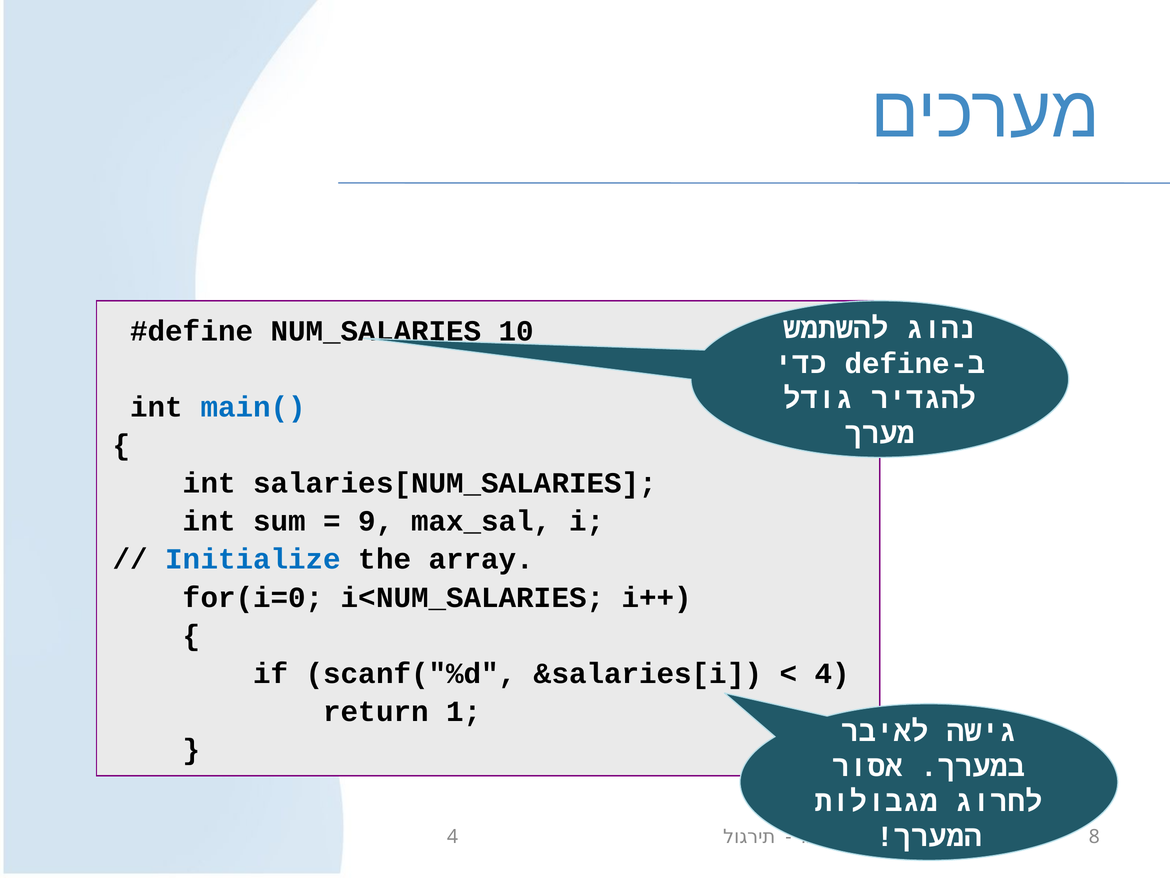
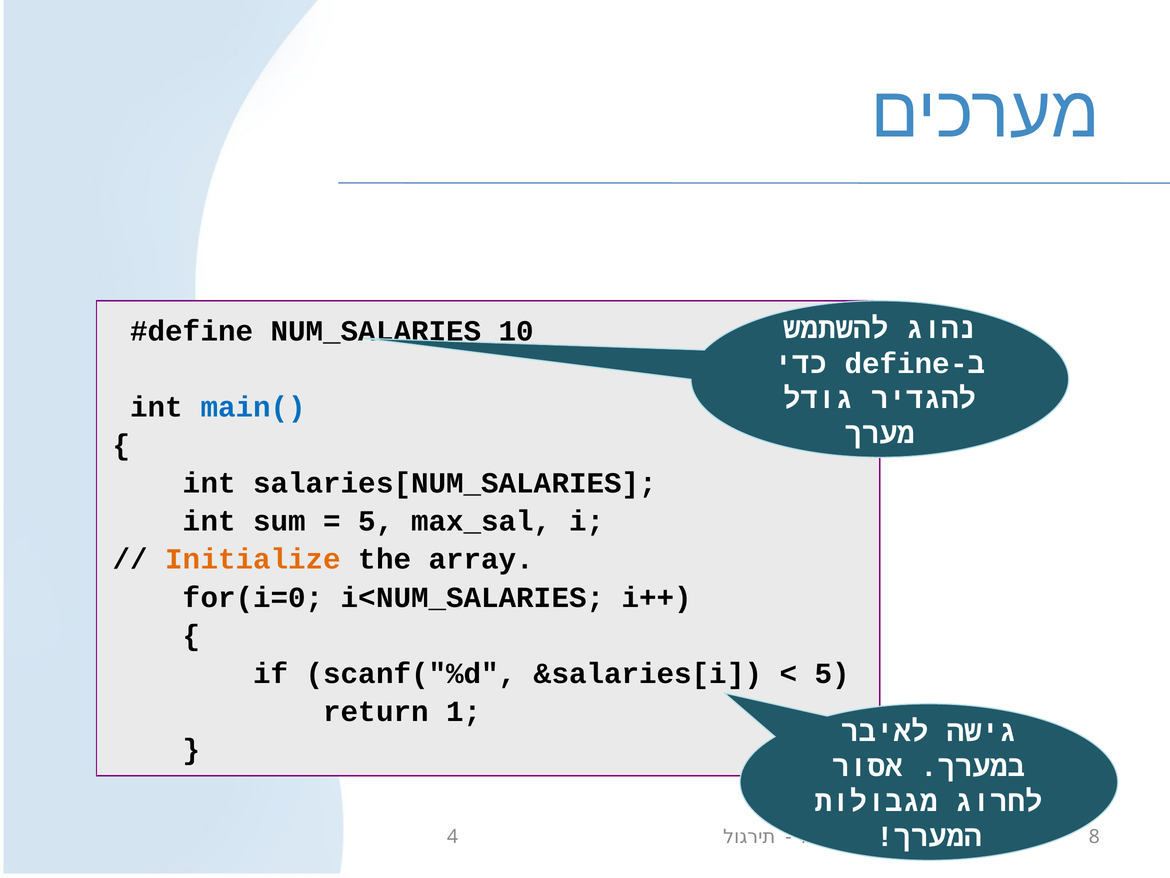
9: 9 -> 5 (376, 521)
Initialize colour: blue -> orange (253, 559)
4: 4 -> 5 (832, 673)
